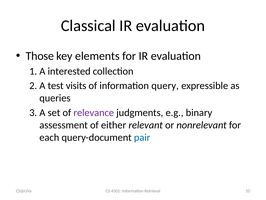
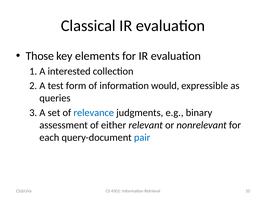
visits: visits -> form (76, 86)
query: query -> would (165, 86)
relevance colour: purple -> blue (94, 112)
